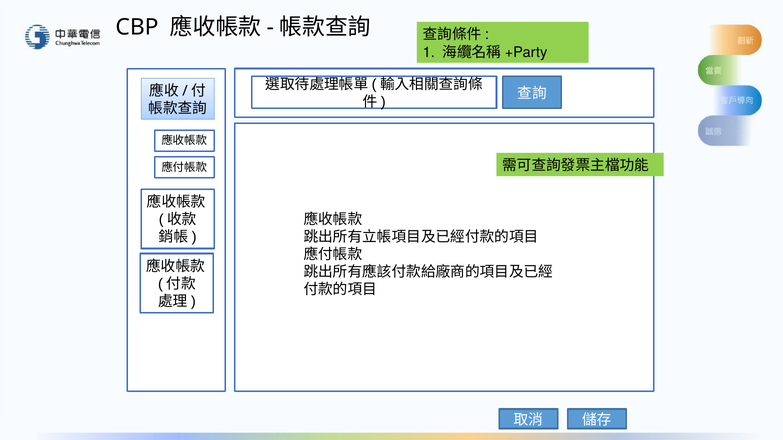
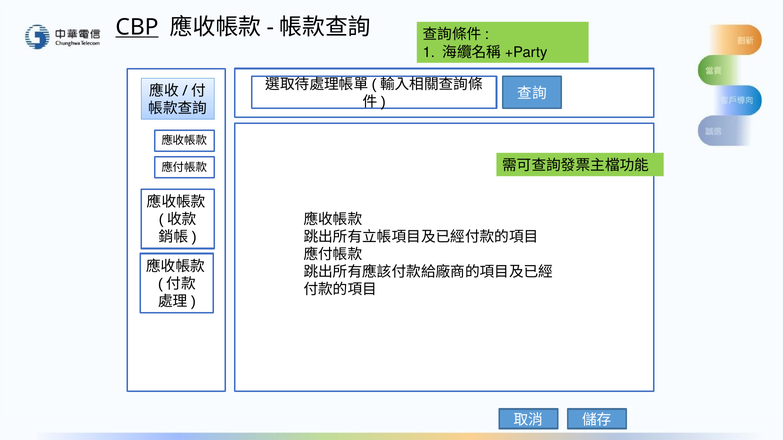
CBP underline: none -> present (137, 27)
